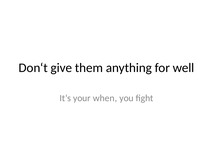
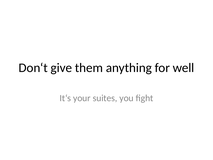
when: when -> suites (105, 98)
